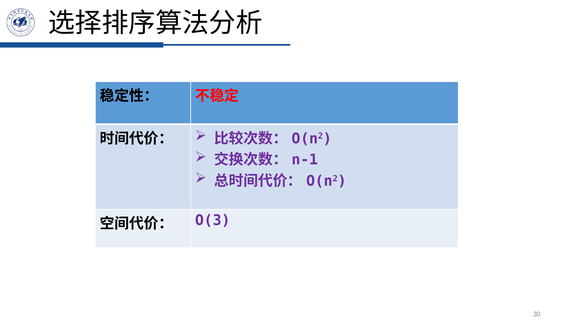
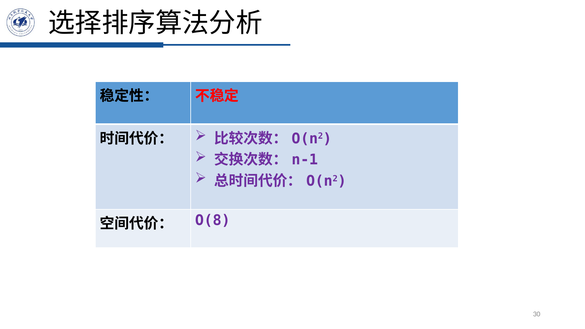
O(3: O(3 -> O(8 (213, 220)
